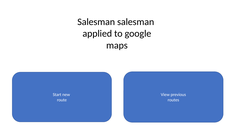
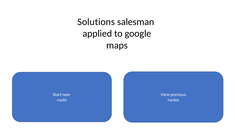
Salesman: Salesman -> Solutions (96, 22)
